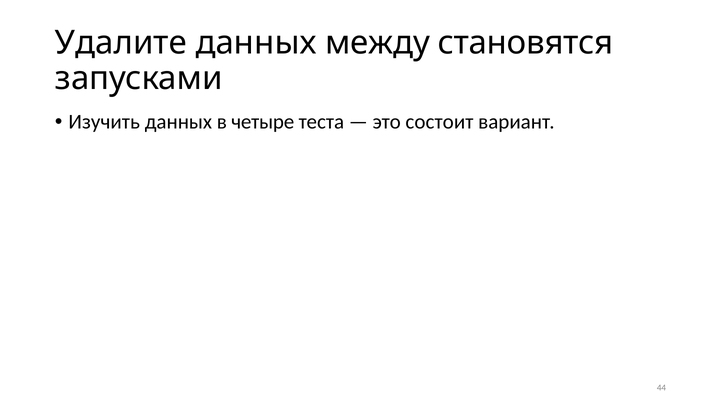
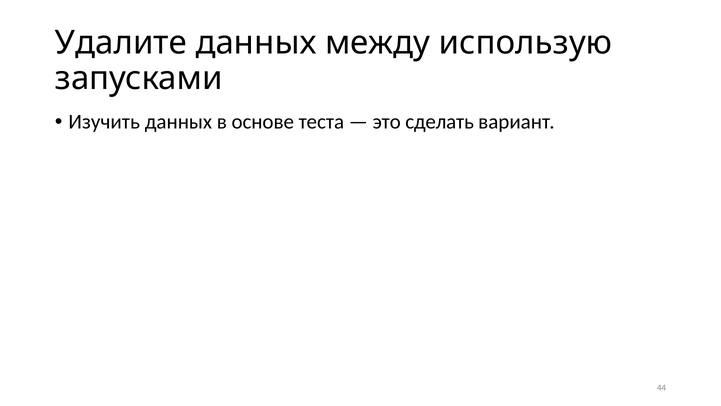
становятся: становятся -> использую (525, 43)
четыре: четыре -> основе (263, 122)
состоит: состоит -> сделать (440, 122)
